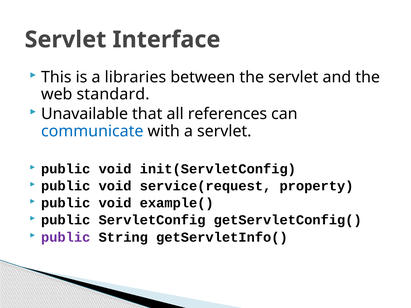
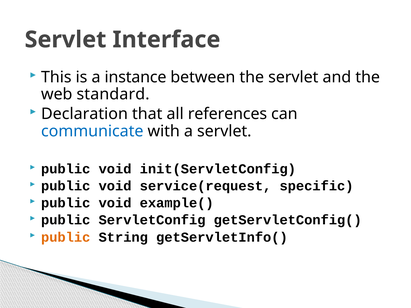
libraries: libraries -> instance (136, 77)
Unavailable: Unavailable -> Declaration (84, 114)
property: property -> specific (317, 186)
public colour: purple -> orange (66, 237)
